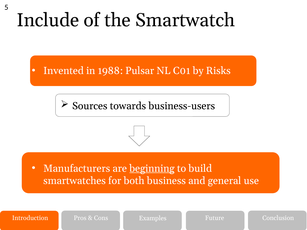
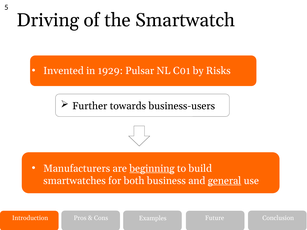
Include: Include -> Driving (48, 20)
1988: 1988 -> 1929 (110, 71)
Sources: Sources -> Further (90, 106)
general underline: none -> present (224, 181)
